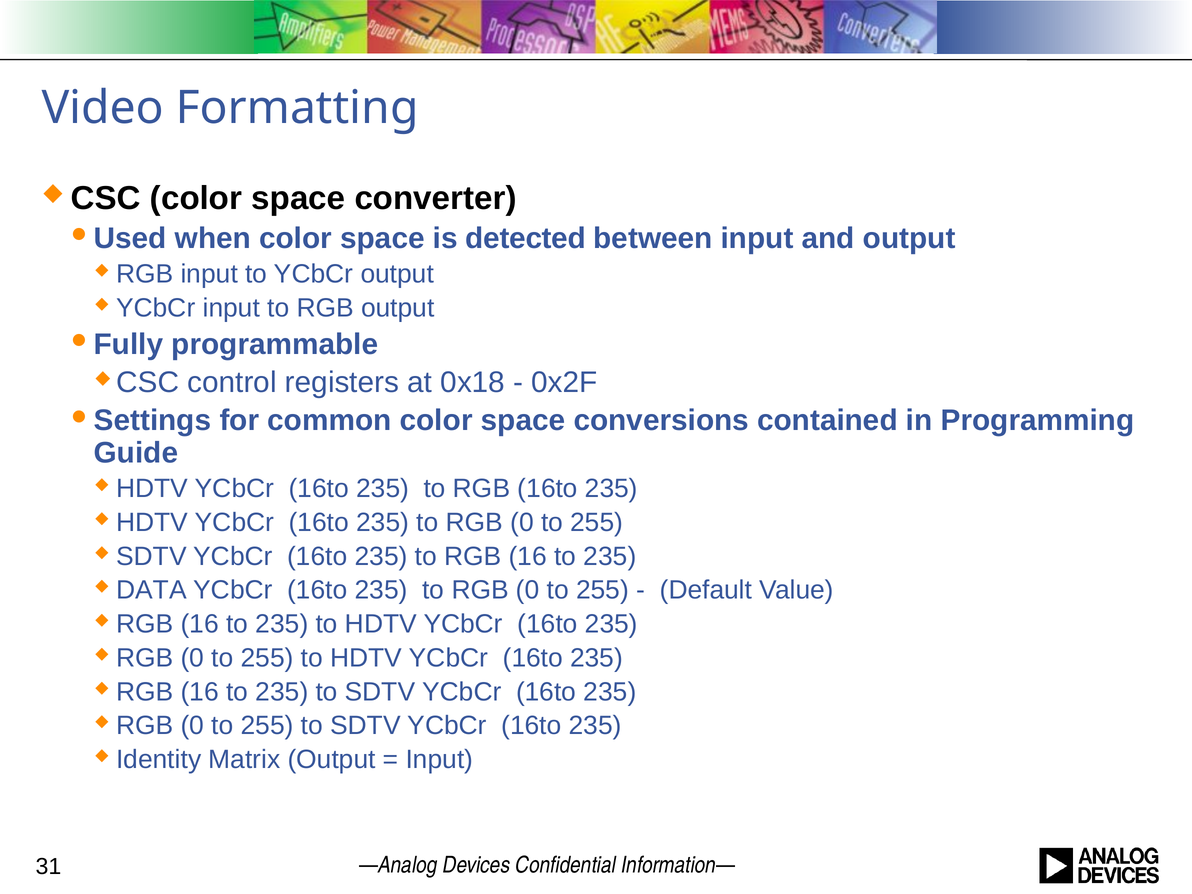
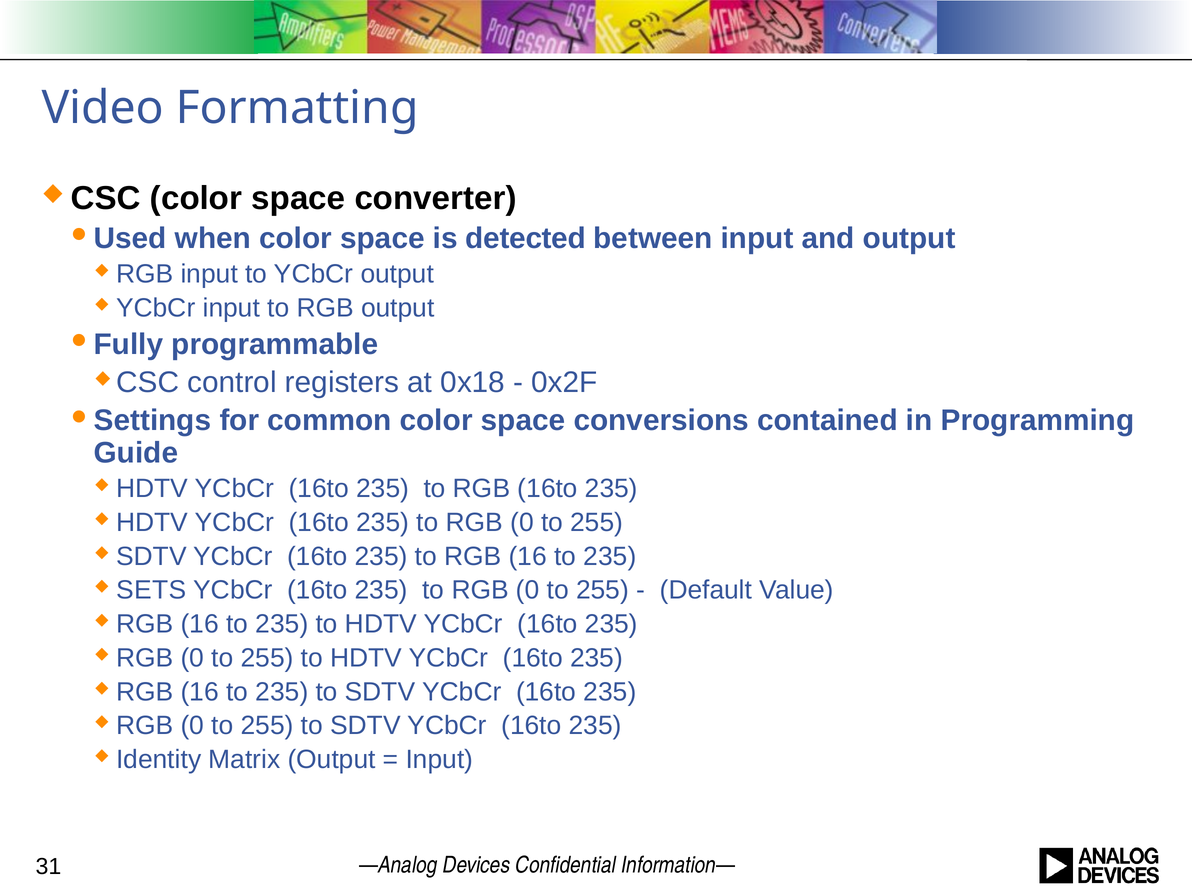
DATA: DATA -> SETS (151, 590)
